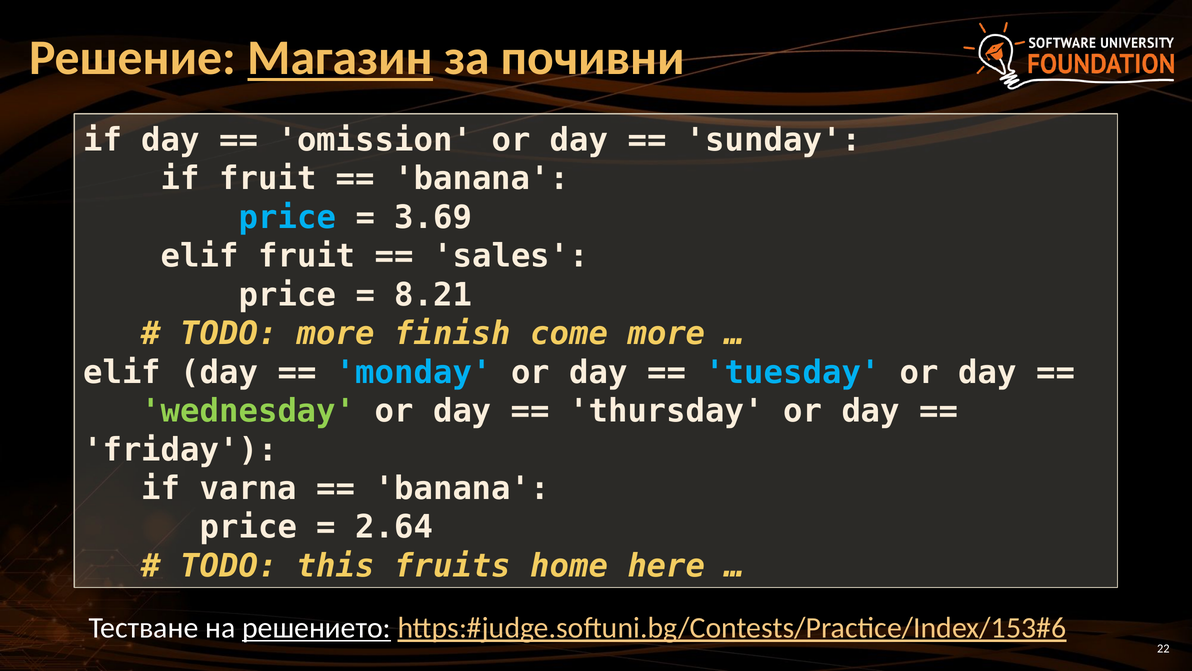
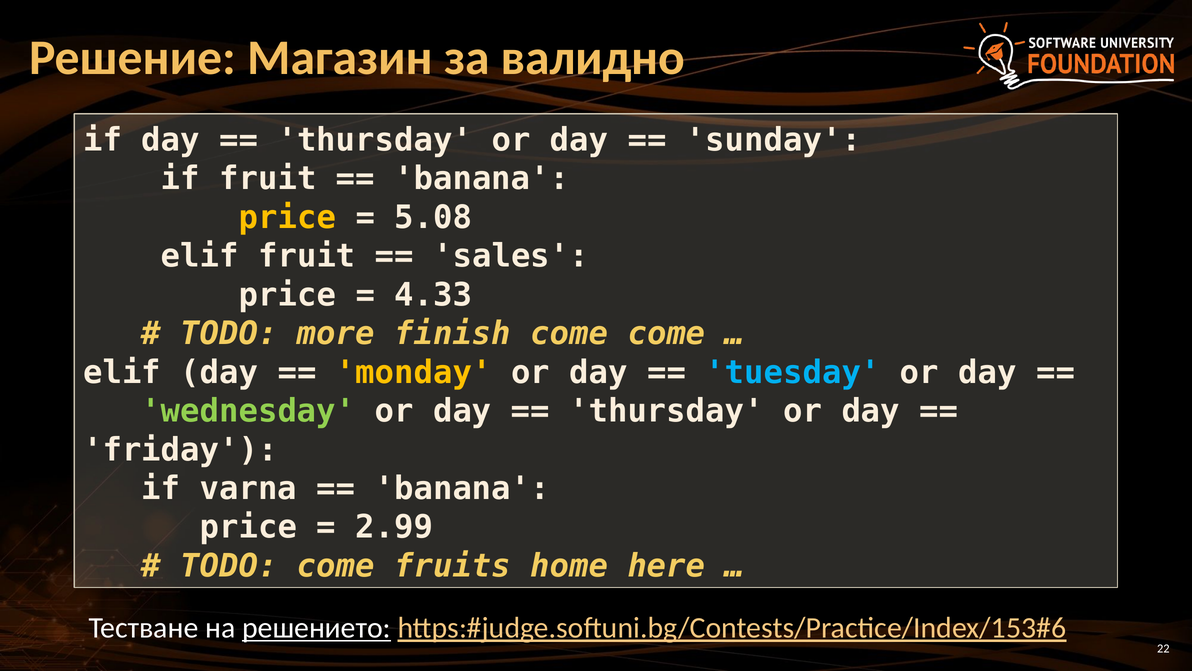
Магазин underline: present -> none (340, 58)
почивни: почивни -> валидно (593, 58)
omission: omission -> thursday (375, 140)
price colour: light blue -> yellow (287, 217)
3.69: 3.69 -> 5.08 (433, 217)
8.21: 8.21 -> 4.33 (433, 295)
come more: more -> come (667, 333)
monday colour: light blue -> yellow (414, 372)
2.64: 2.64 -> 2.99 (394, 527)
TODO this: this -> come (336, 566)
